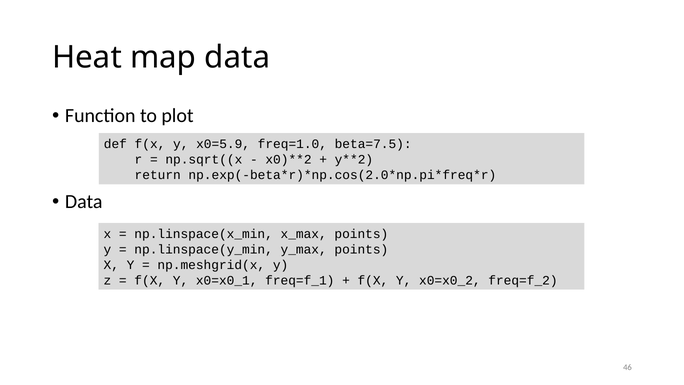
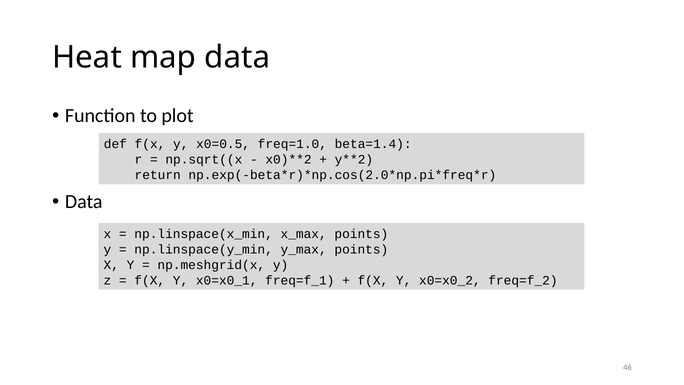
x0=5.9: x0=5.9 -> x0=0.5 (223, 144)
beta=7.5: beta=7.5 -> beta=1.4 (373, 144)
